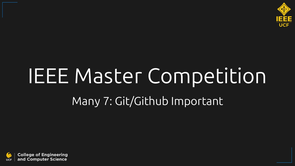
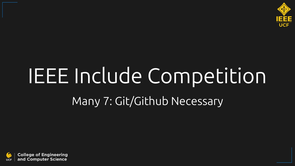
Master: Master -> Include (108, 76)
Important: Important -> Necessary (197, 101)
